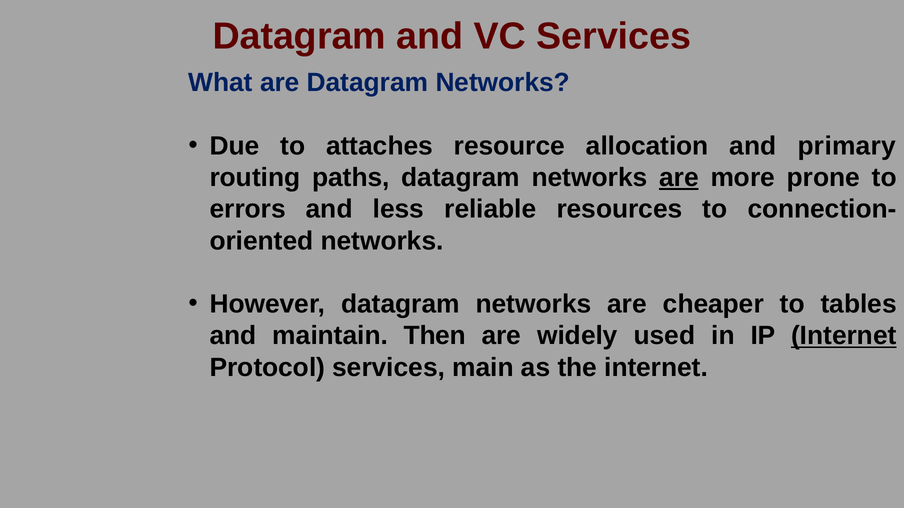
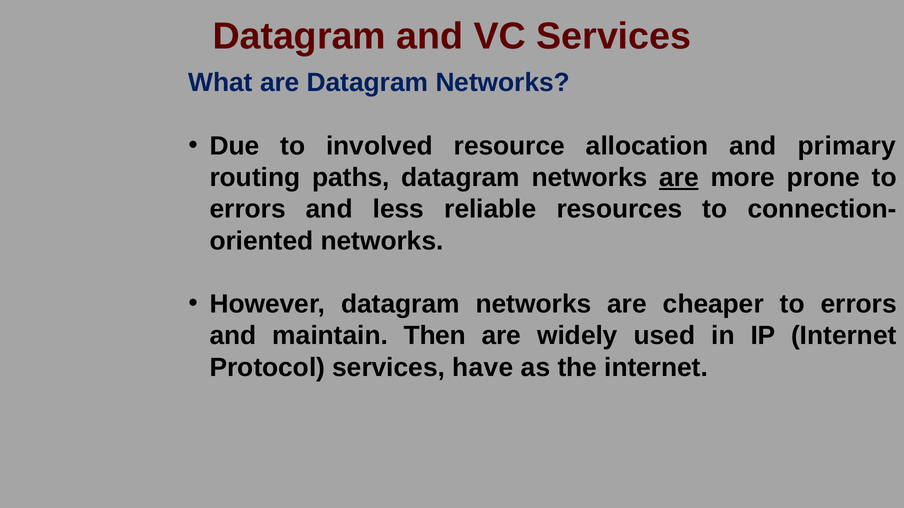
attaches: attaches -> involved (379, 146)
cheaper to tables: tables -> errors (859, 304)
Internet underline: present -> none (844, 336)
main: main -> have (483, 368)
